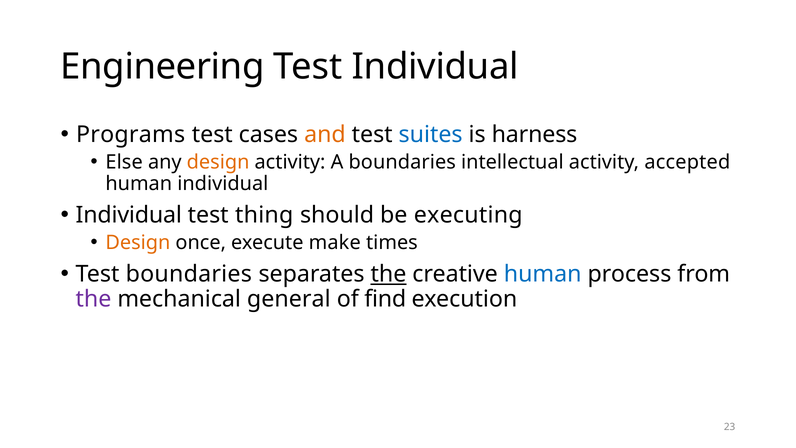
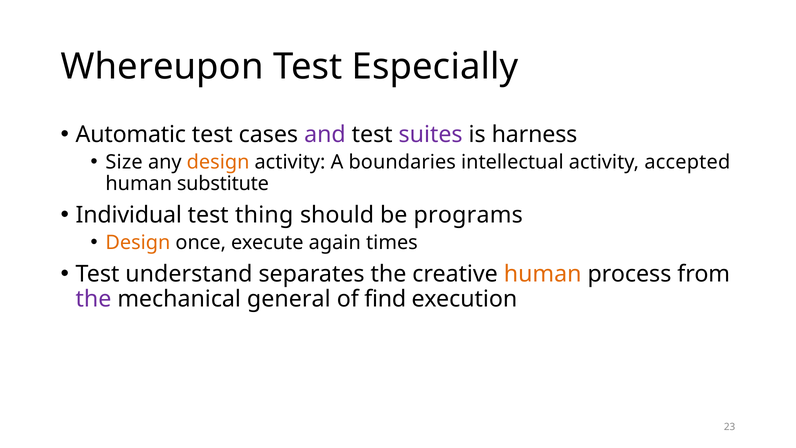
Engineering: Engineering -> Whereupon (162, 67)
Test Individual: Individual -> Especially (435, 67)
Programs: Programs -> Automatic (131, 135)
and colour: orange -> purple (325, 135)
suites colour: blue -> purple (431, 135)
Else: Else -> Size (124, 162)
human individual: individual -> substitute (223, 184)
executing: executing -> programs (468, 215)
make: make -> again (335, 242)
Test boundaries: boundaries -> understand (189, 274)
the underline: present -> none (388, 274)
human colour: blue -> orange (543, 274)
